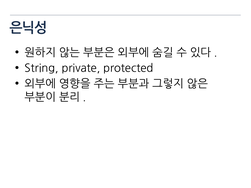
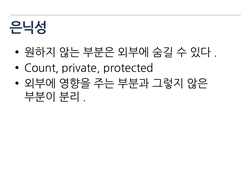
String: String -> Count (42, 68)
